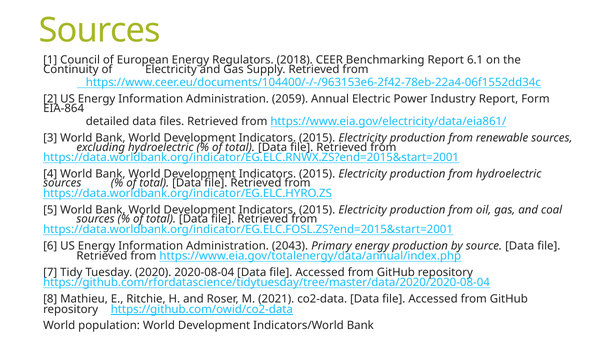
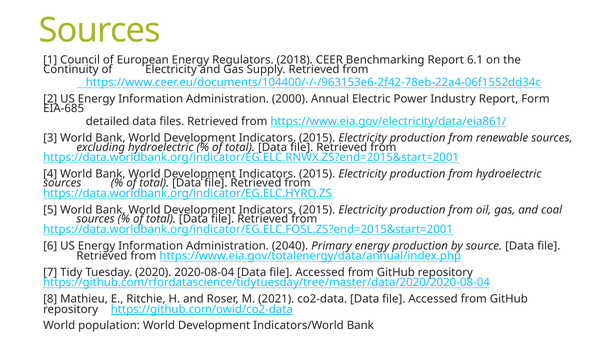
2059: 2059 -> 2000 (290, 99)
EIA-864: EIA-864 -> EIA-685 (64, 108)
2043: 2043 -> 2040 (290, 246)
